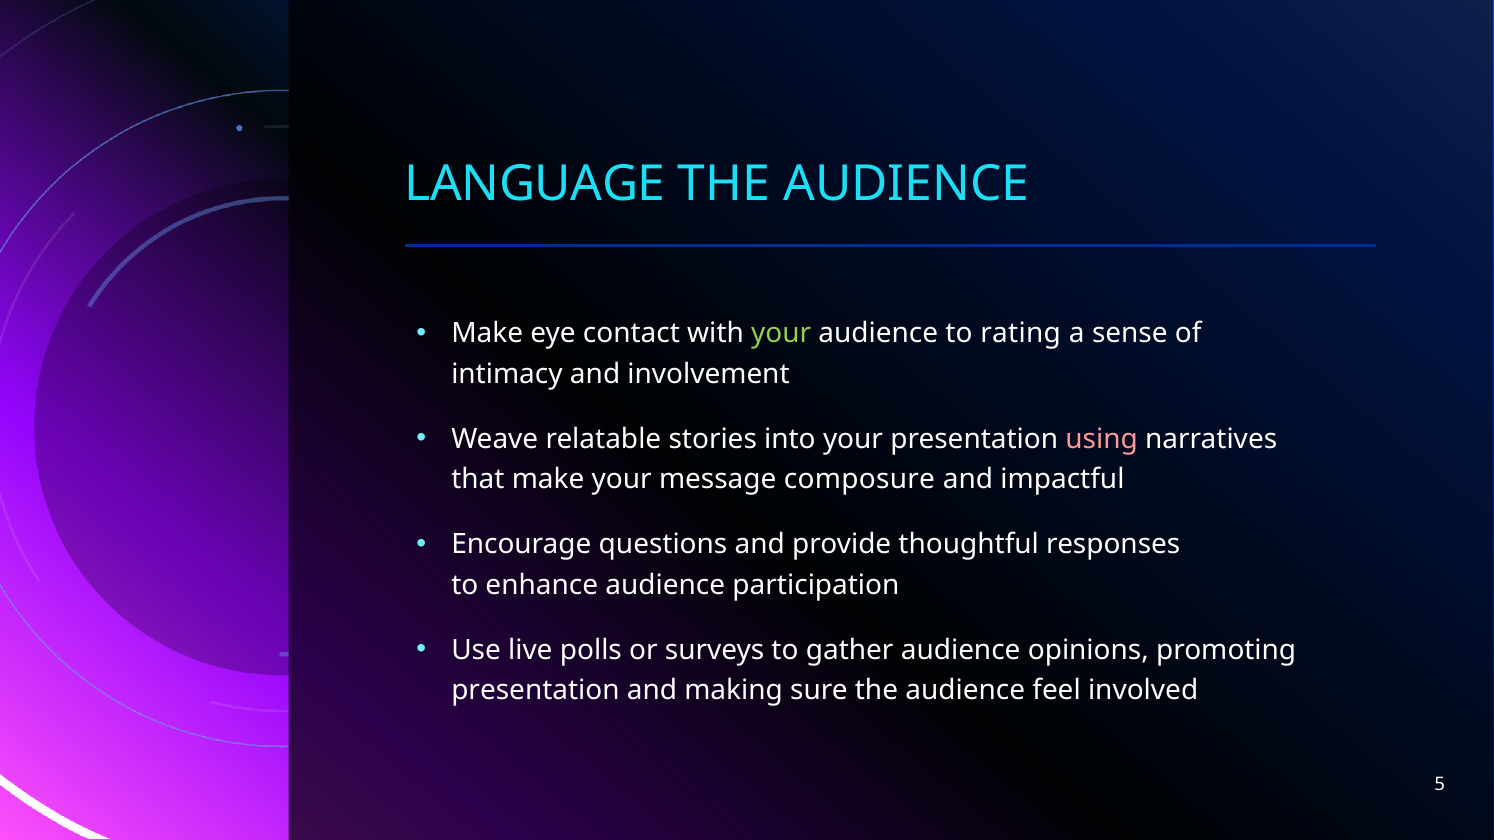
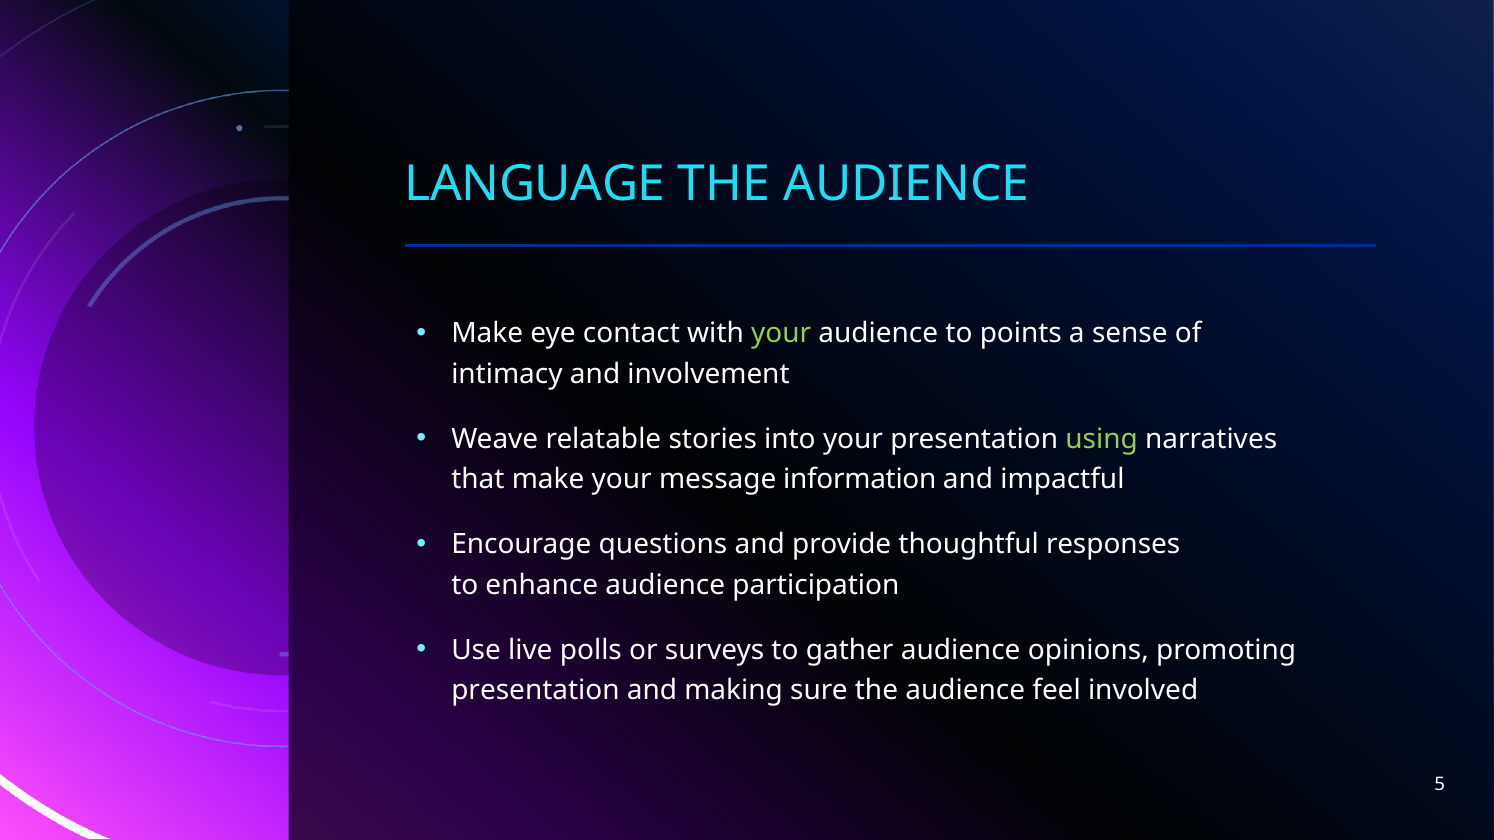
rating: rating -> points (1021, 334)
using colour: pink -> light green (1102, 439)
composure: composure -> information (860, 480)
